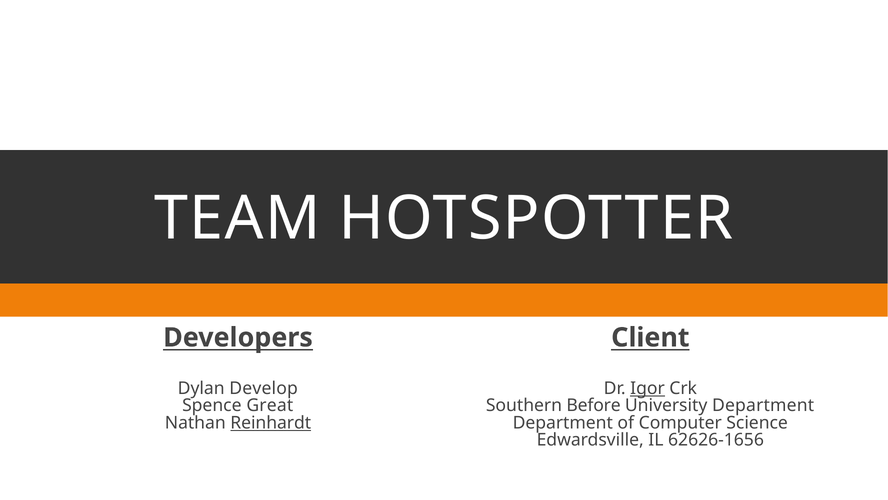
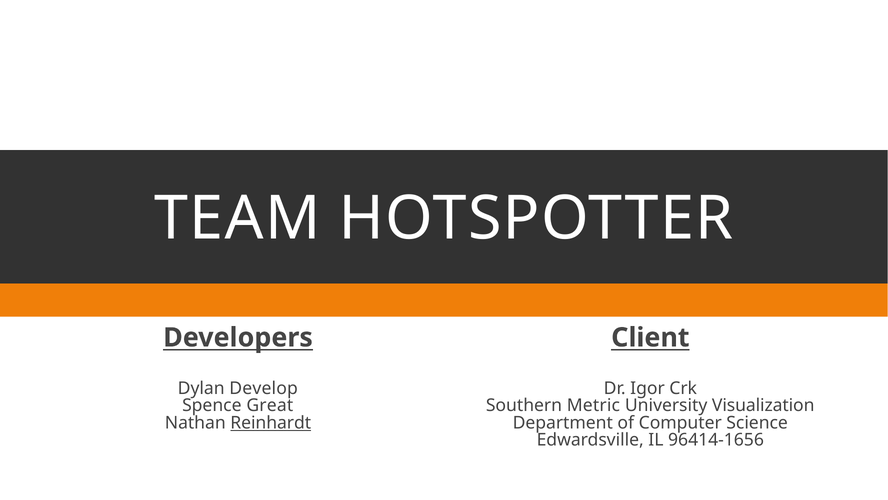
Igor underline: present -> none (648, 388)
Before: Before -> Metric (593, 405)
University Department: Department -> Visualization (763, 405)
62626-1656: 62626-1656 -> 96414-1656 (716, 439)
